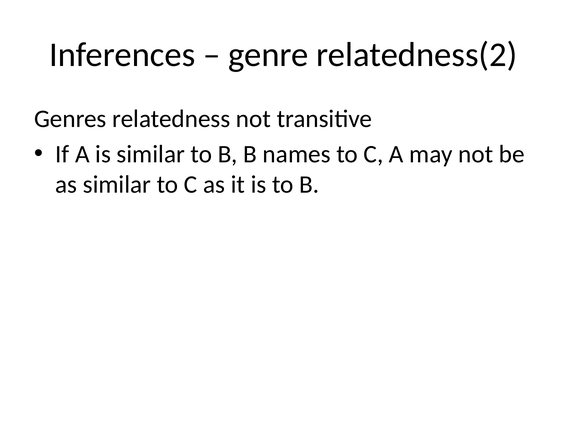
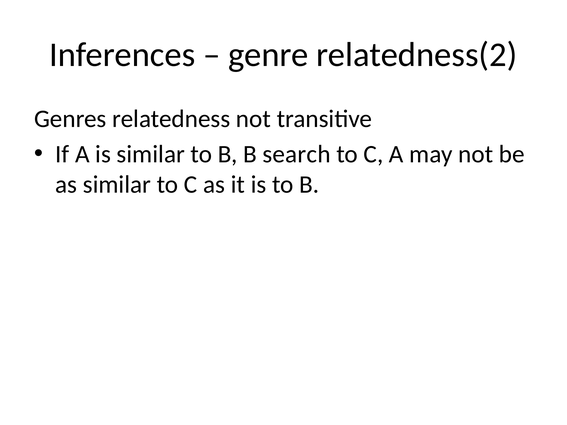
names: names -> search (297, 154)
